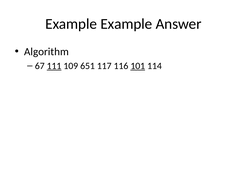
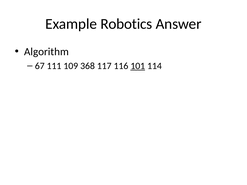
Example Example: Example -> Robotics (126, 24)
111 underline: present -> none (54, 66)
651: 651 -> 368 (88, 66)
